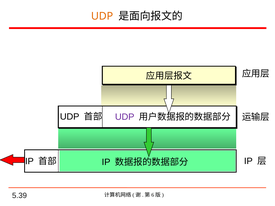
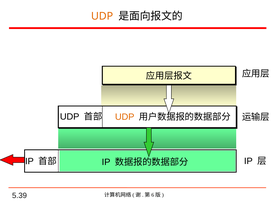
UDP colour: purple -> orange (125, 117)
